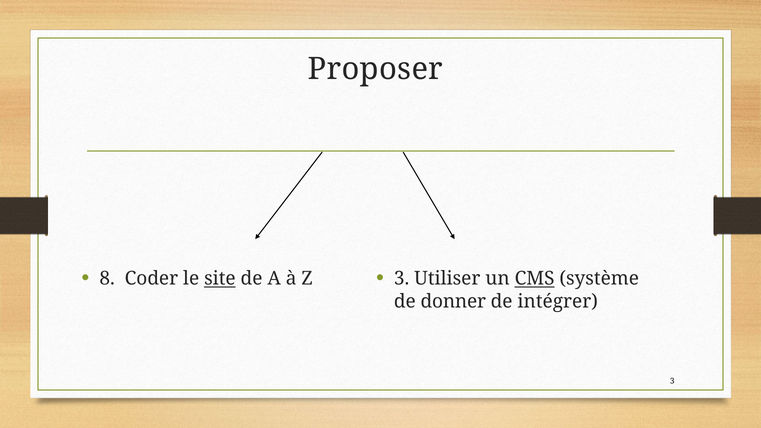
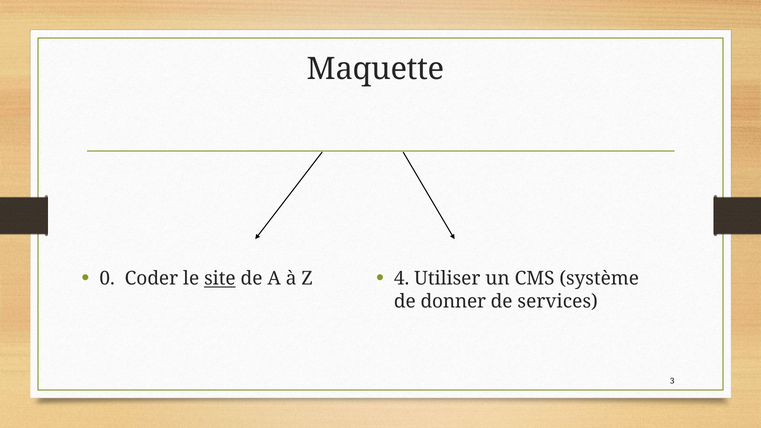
Proposer: Proposer -> Maquette (376, 69)
8: 8 -> 0 (107, 279)
3: 3 -> 4 (402, 279)
CMS underline: present -> none (535, 279)
intégrer: intégrer -> services (558, 302)
